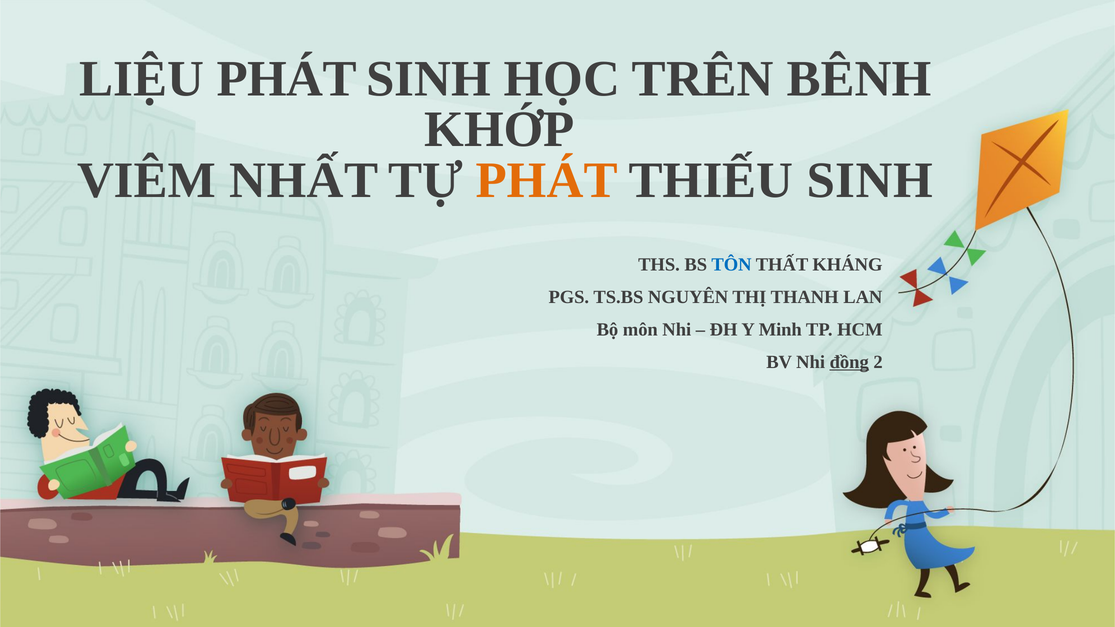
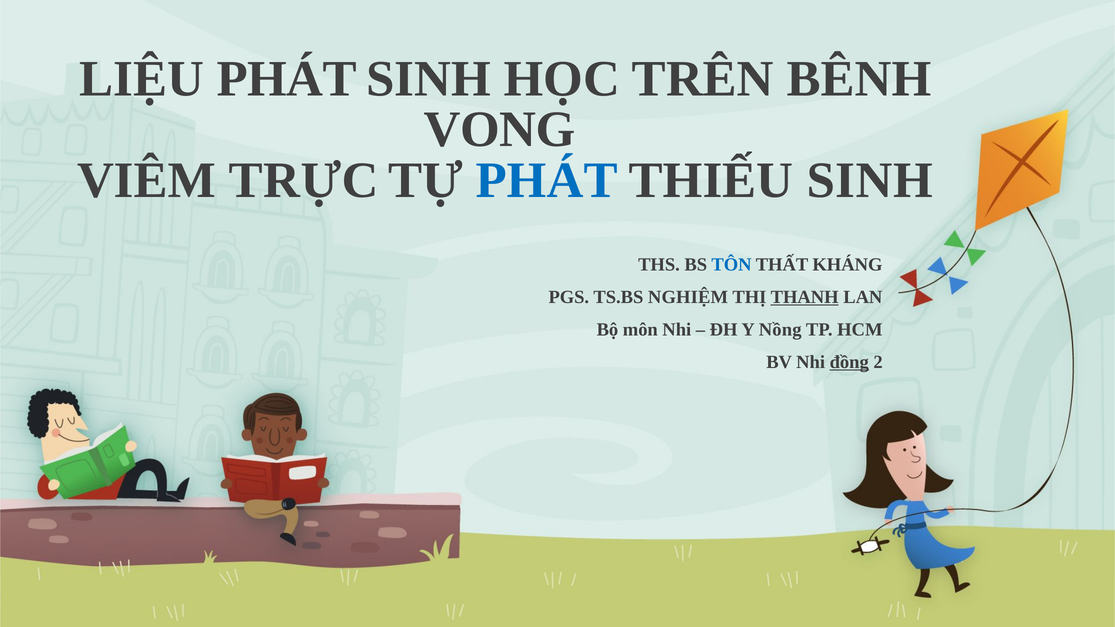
KHỚP: KHỚP -> VONG (500, 130)
NHẤT: NHẤT -> TRỰC (304, 181)
PHÁT colour: orange -> blue (547, 181)
NGUYÊN: NGUYÊN -> NGHIỆM (688, 297)
THANH underline: none -> present (805, 297)
Minh: Minh -> Nồng (780, 330)
